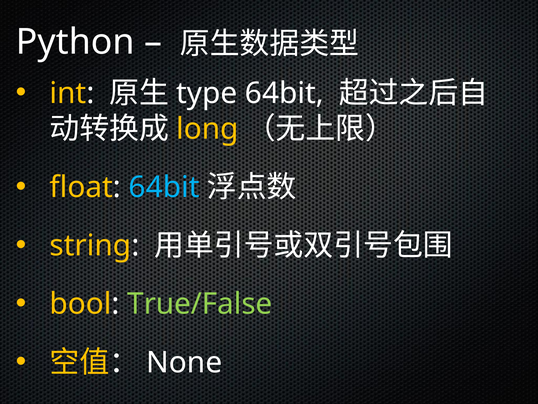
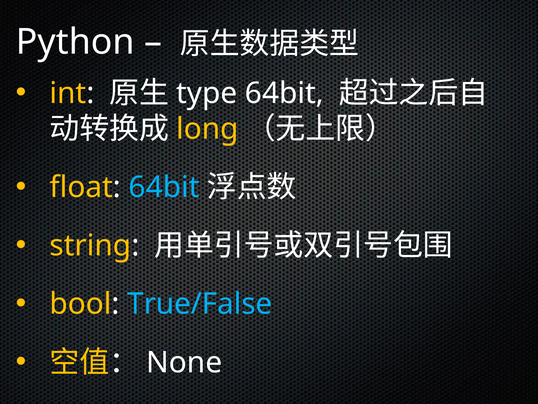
True/False colour: light green -> light blue (200, 304)
